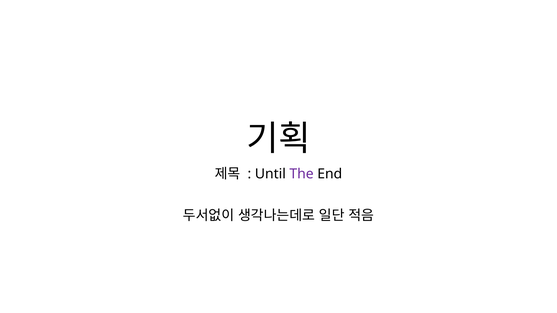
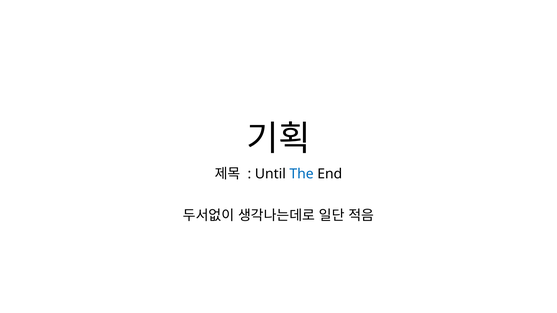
The colour: purple -> blue (302, 174)
